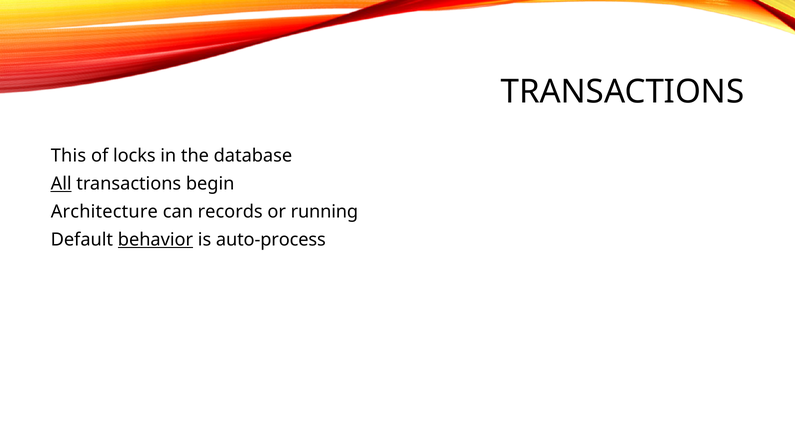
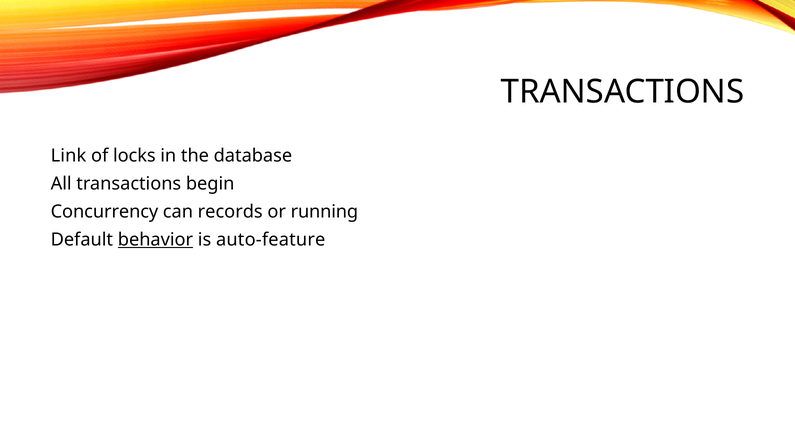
This: This -> Link (69, 156)
All underline: present -> none (61, 184)
Architecture: Architecture -> Concurrency (104, 212)
auto-process: auto-process -> auto-feature (271, 240)
